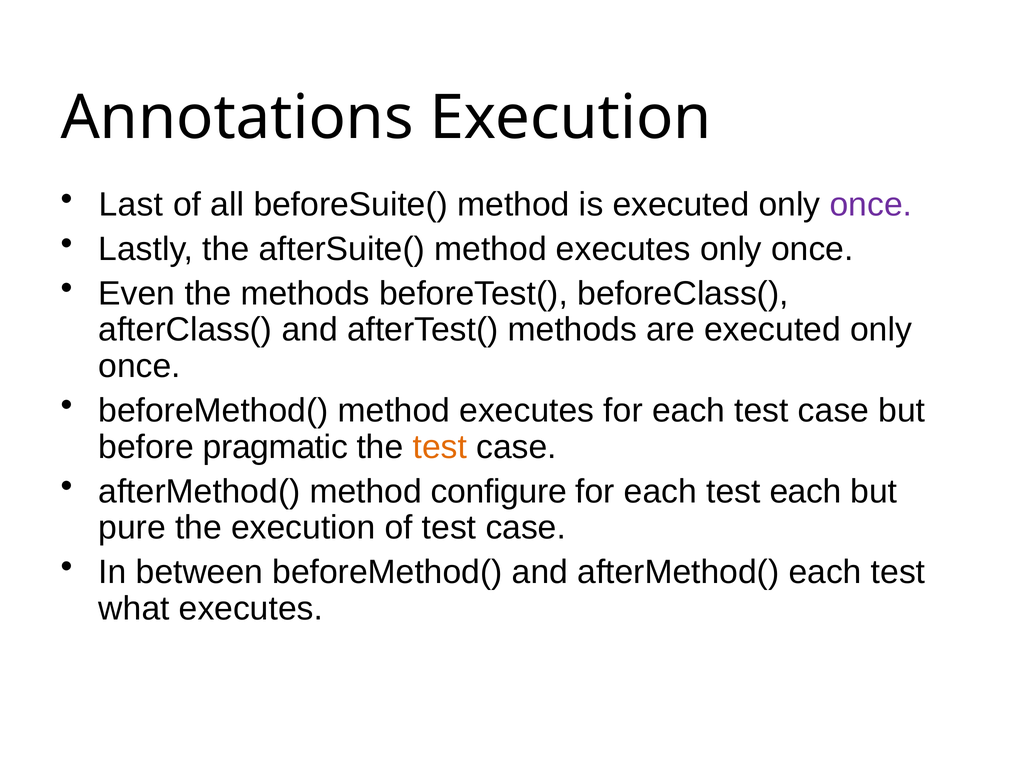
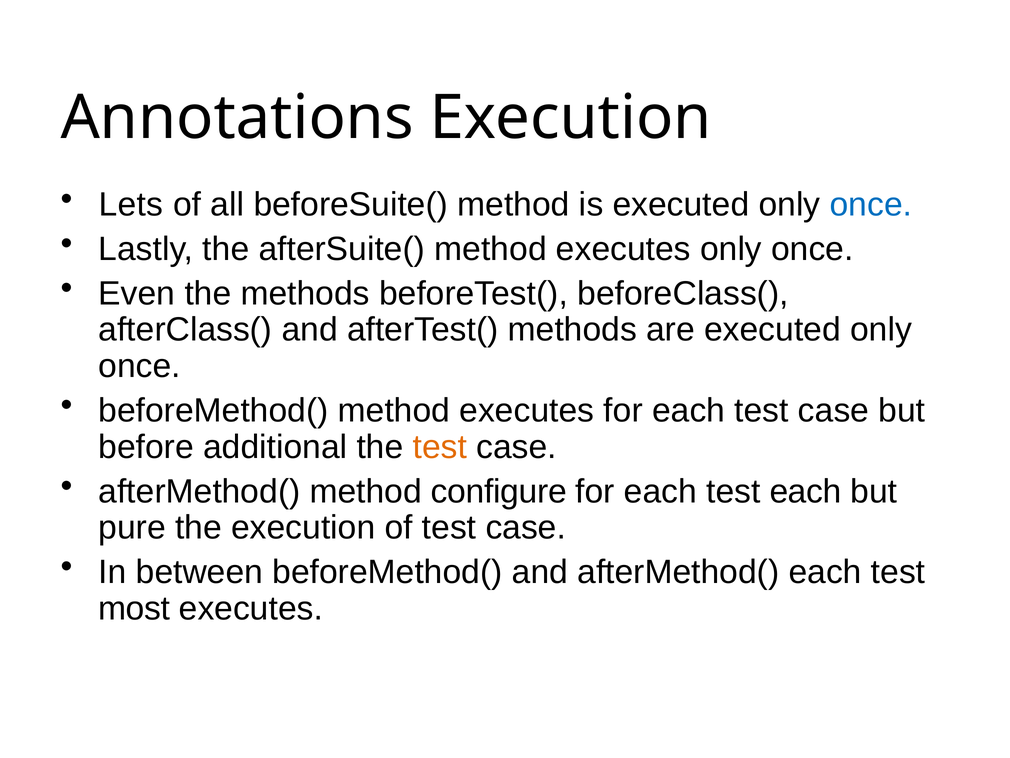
Last: Last -> Lets (131, 204)
once colour: purple -> blue (871, 204)
pragmatic: pragmatic -> additional (275, 447)
what: what -> most (134, 608)
